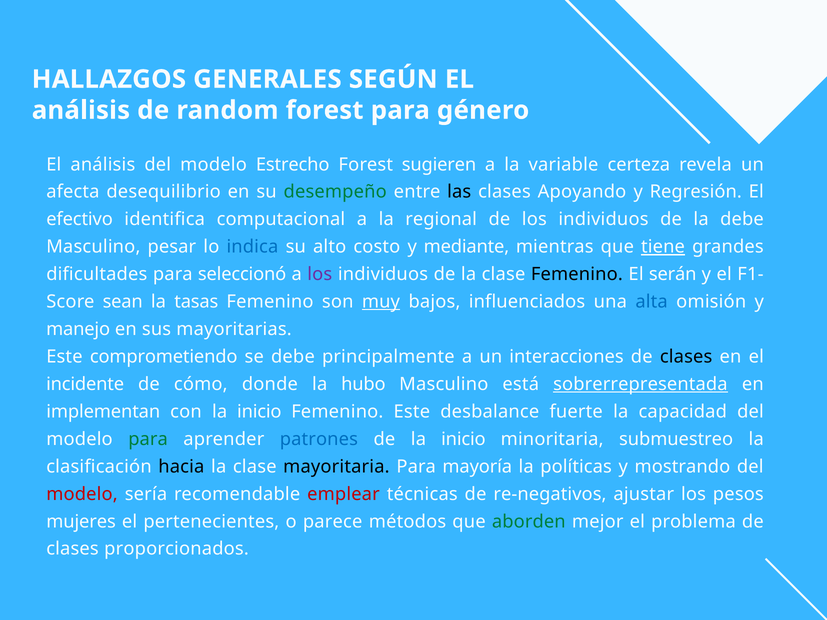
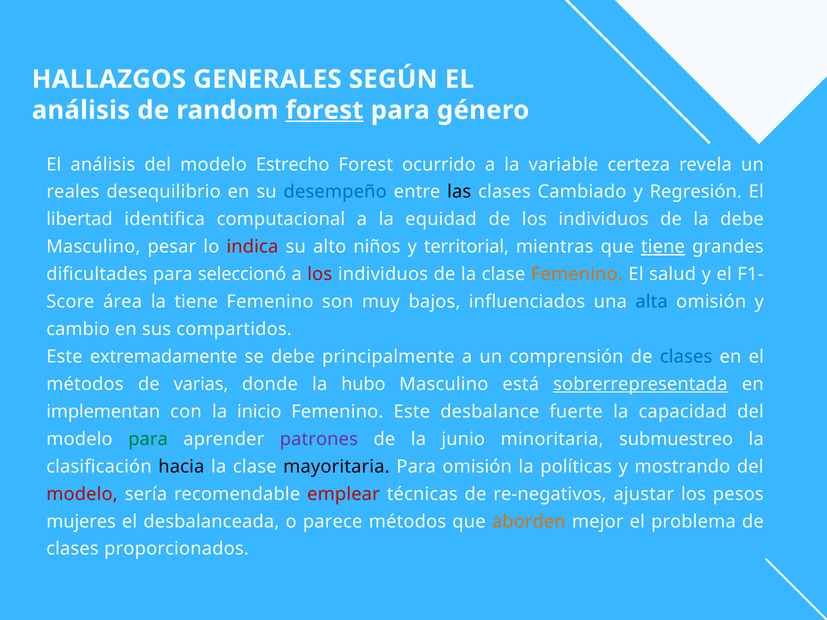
forest underline: none -> present (325, 110)
sugieren: sugieren -> ocurrido (439, 165)
afecta: afecta -> reales (73, 192)
desempeño colour: green -> blue (335, 192)
Apoyando: Apoyando -> Cambiado (582, 192)
efectivo: efectivo -> libertad (80, 220)
regional: regional -> equidad (441, 220)
indica colour: blue -> red (252, 247)
costo: costo -> niños (377, 247)
mediante: mediante -> territorial (466, 247)
los colour: purple -> red (320, 274)
Femenino colour: black -> orange (577, 274)
serán: serán -> salud (673, 274)
sean: sean -> área (123, 302)
la tasas: tasas -> tiene (196, 302)
muy underline: present -> none (381, 302)
manejo: manejo -> cambio (78, 329)
mayoritarias: mayoritarias -> compartidos (234, 329)
comprometiendo: comprometiendo -> extremadamente (164, 357)
interacciones: interacciones -> comprensión (566, 357)
clases colour: black -> blue (686, 357)
incidente: incidente -> métodos (85, 384)
cómo: cómo -> varias (201, 384)
patrones colour: blue -> purple (319, 439)
de la inicio: inicio -> junio (463, 439)
Para mayoría: mayoría -> omisión (477, 467)
pertenecientes: pertenecientes -> desbalanceada (211, 522)
aborden colour: green -> orange (529, 522)
